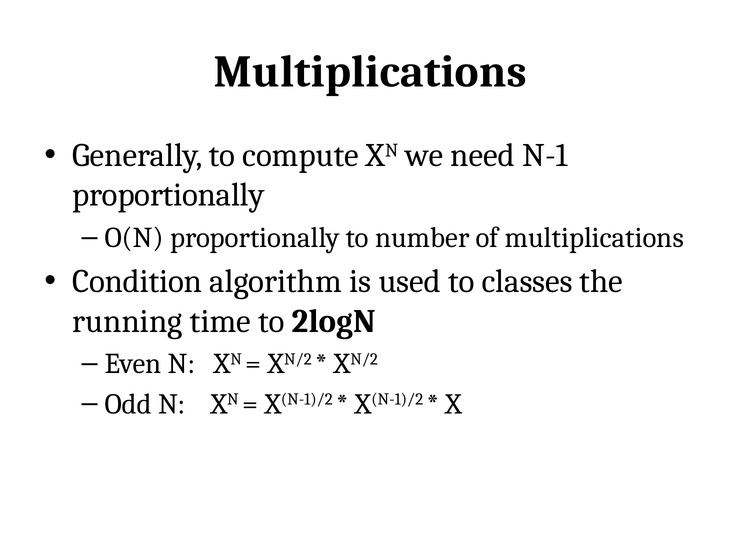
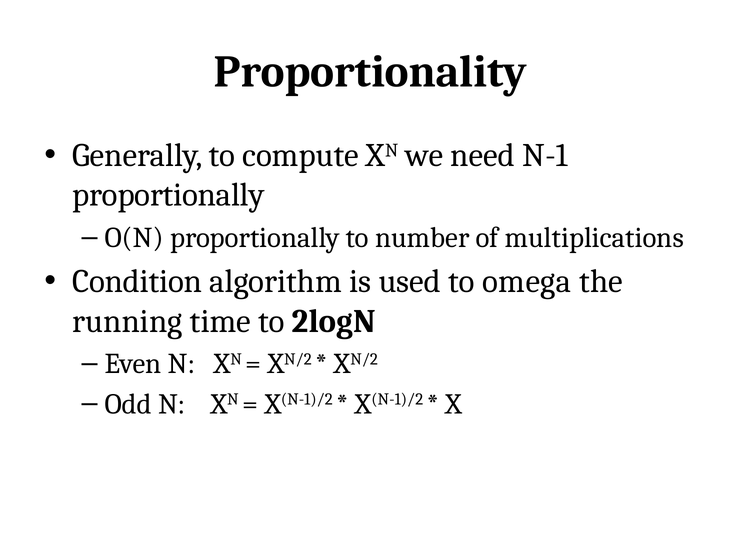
Multiplications: Multiplications -> Proportionality (370, 72)
classes: classes -> omega (527, 281)
